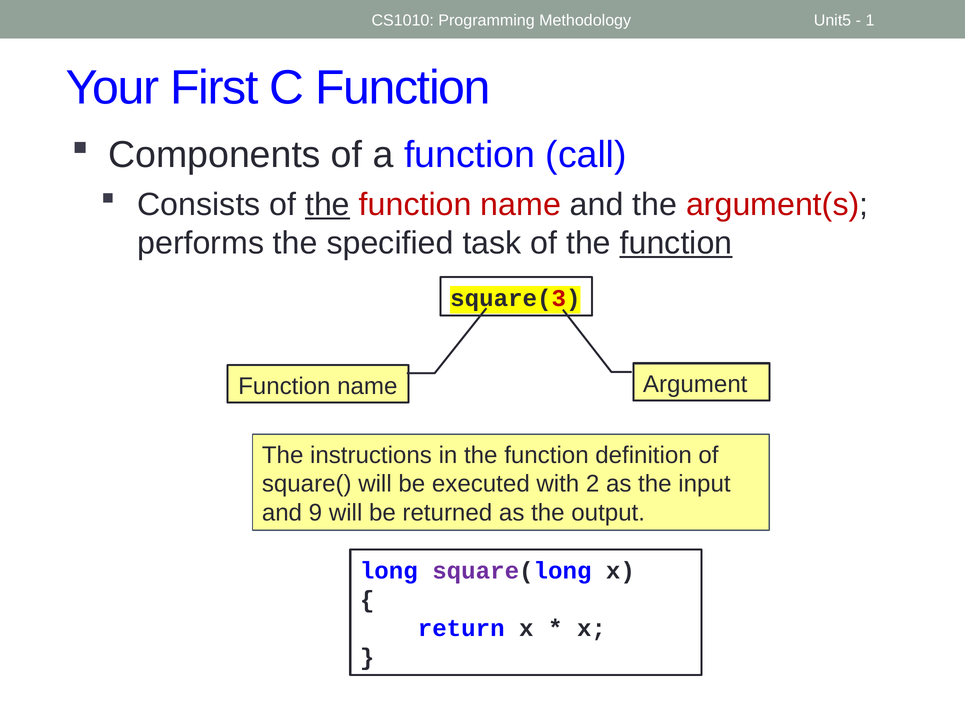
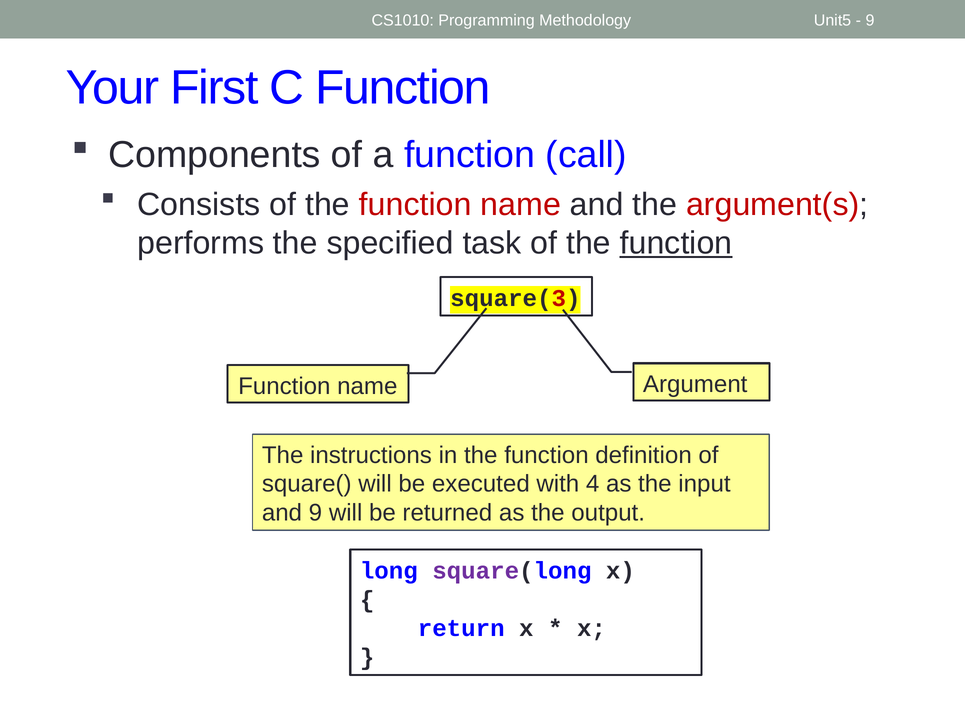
1: 1 -> 9 (870, 20)
the underline: present -> none (327, 205)
2: 2 -> 4 (593, 484)
